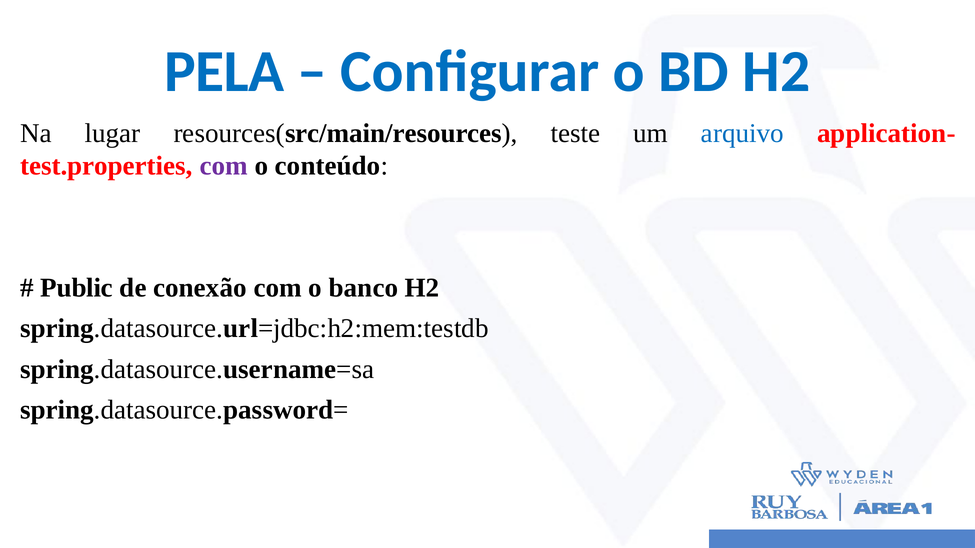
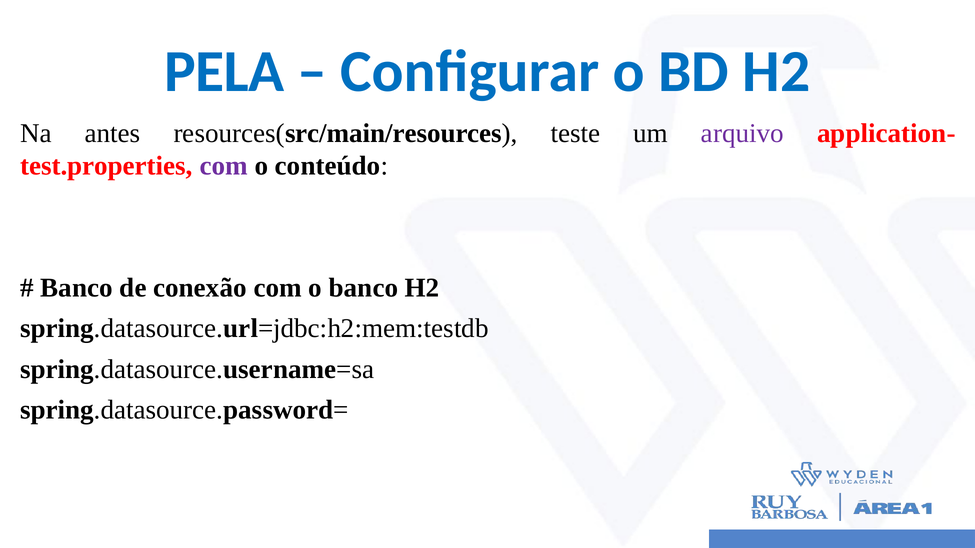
lugar: lugar -> antes (113, 134)
arquivo colour: blue -> purple (742, 134)
Public: Public -> Banco (77, 288)
